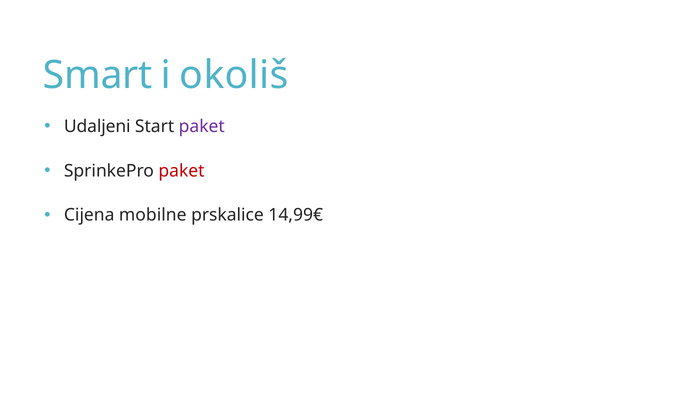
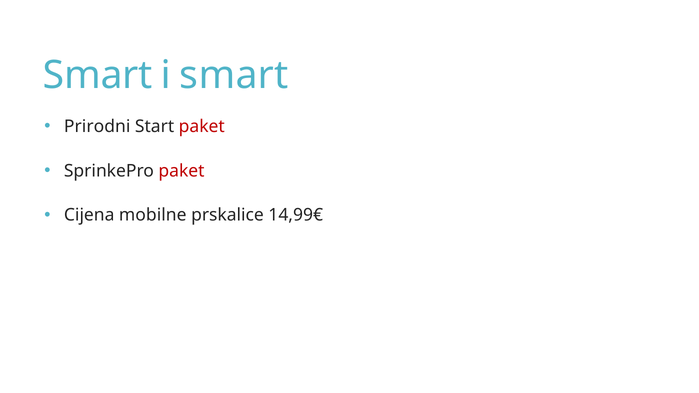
i okoliš: okoliš -> smart (234, 75)
Udaljeni: Udaljeni -> Prirodni (97, 126)
paket colour: purple -> red (202, 126)
